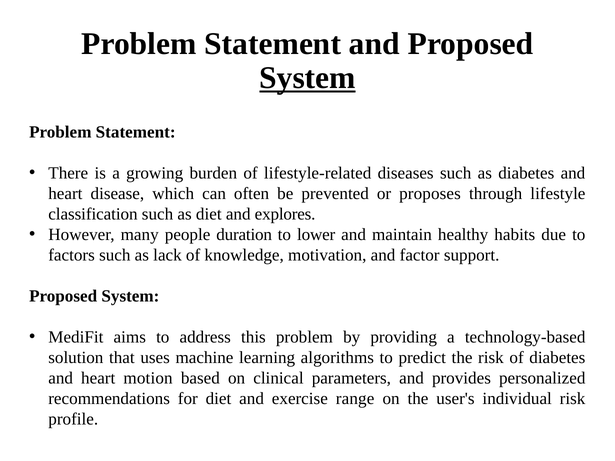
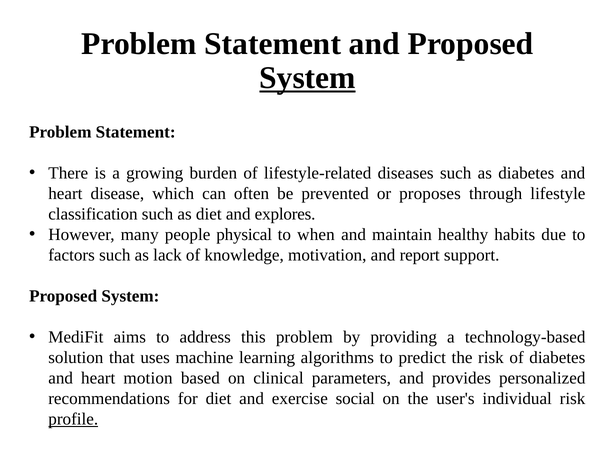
duration: duration -> physical (244, 235)
lower: lower -> when (316, 235)
factor: factor -> report (420, 255)
range: range -> social (355, 399)
profile underline: none -> present (73, 419)
